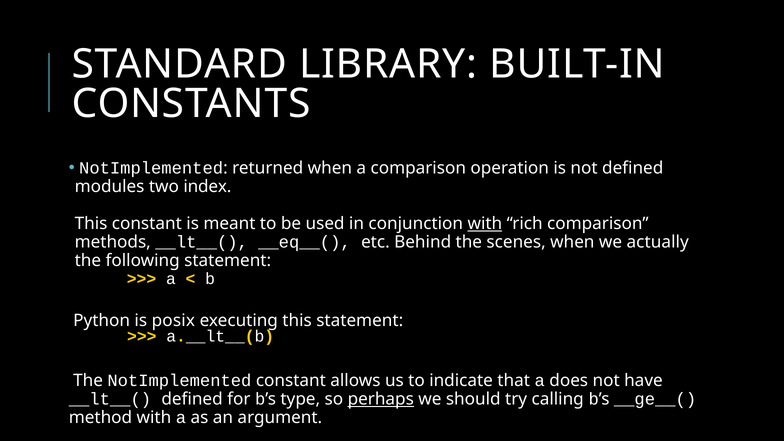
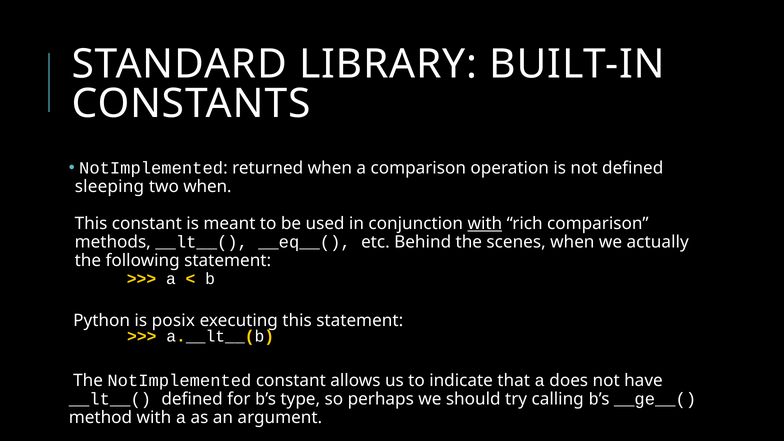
modules: modules -> sleeping (109, 187)
two index: index -> when (207, 187)
perhaps underline: present -> none (381, 399)
